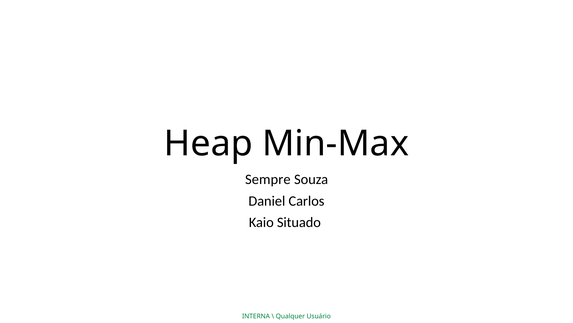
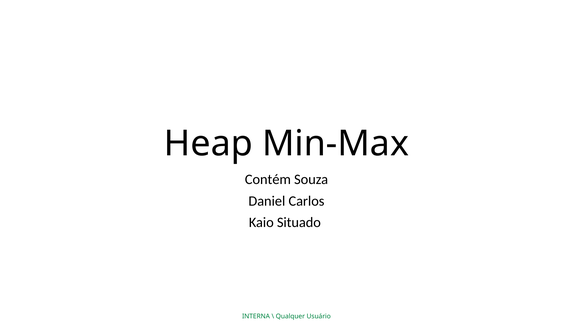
Sempre: Sempre -> Contém (268, 179)
